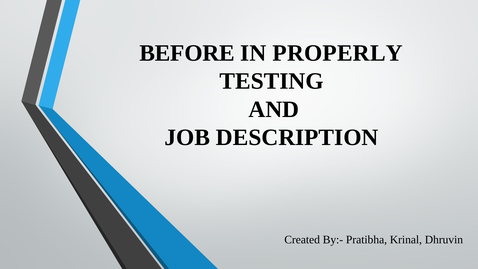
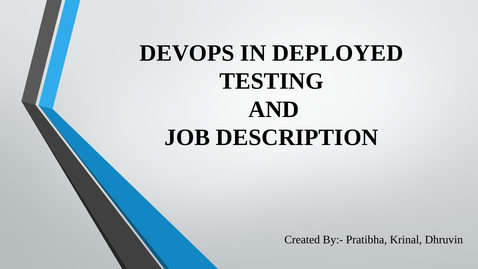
BEFORE: BEFORE -> DEVOPS (187, 53)
PROPERLY: PROPERLY -> DEPLOYED (338, 53)
